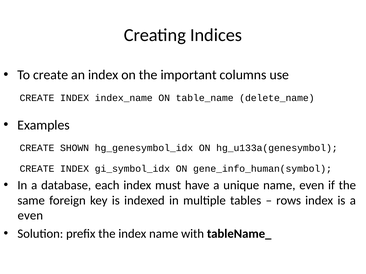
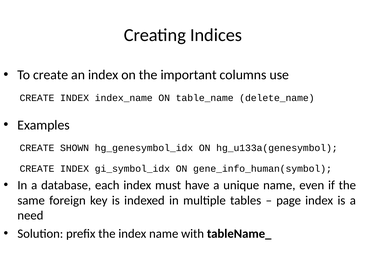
rows: rows -> page (289, 201)
even: even -> need (30, 216)
